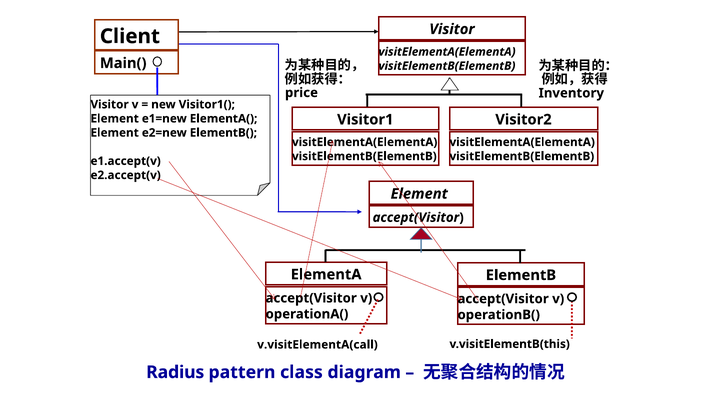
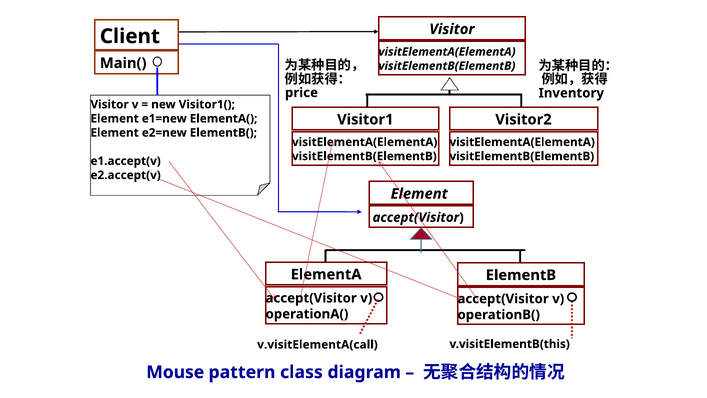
Radius: Radius -> Mouse (175, 372)
